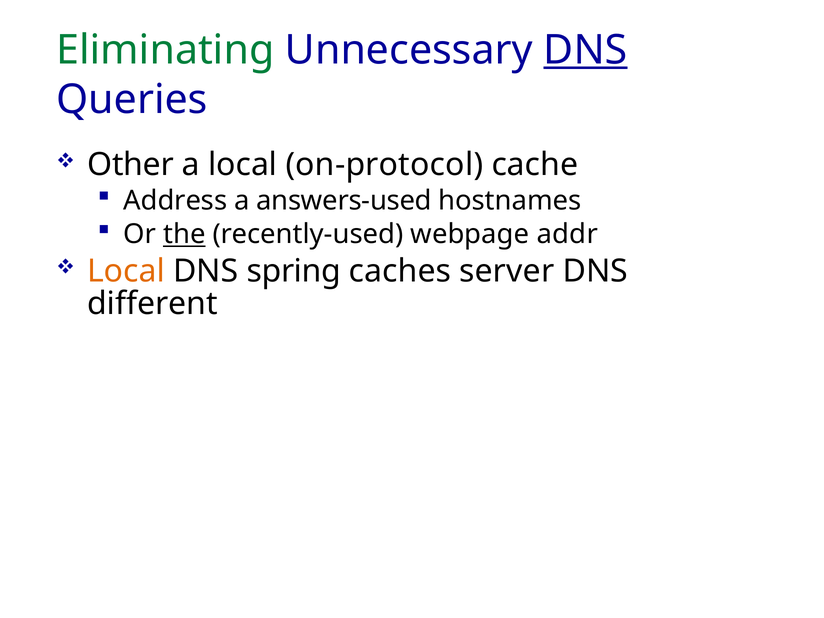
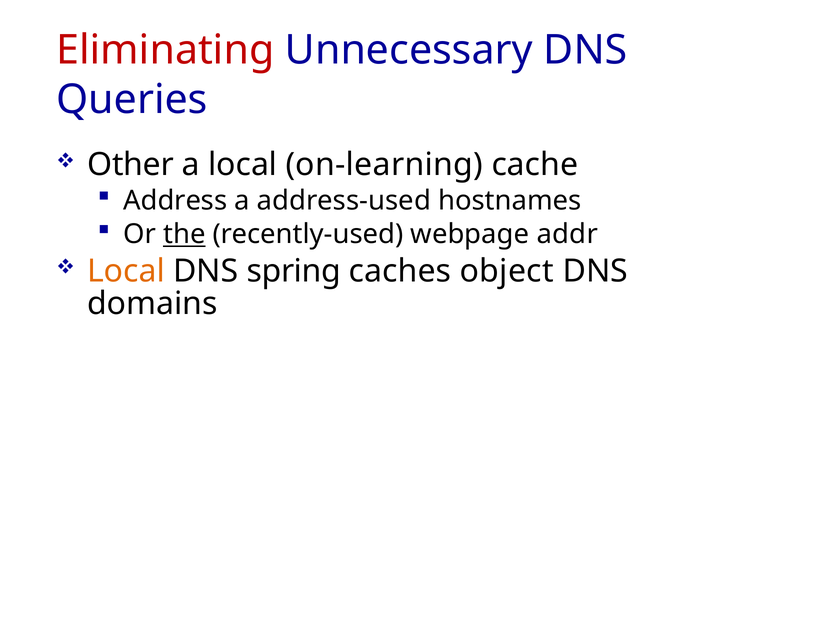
Eliminating colour: green -> red (165, 50)
DNS underline: present -> none (585, 50)
on-protocol: on-protocol -> on-learning (384, 165)
answers-used: answers-used -> address-used (344, 201)
server: server -> object (507, 271)
different: different -> domains (152, 304)
